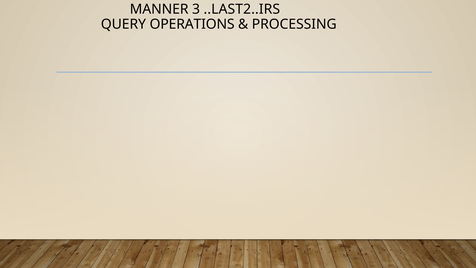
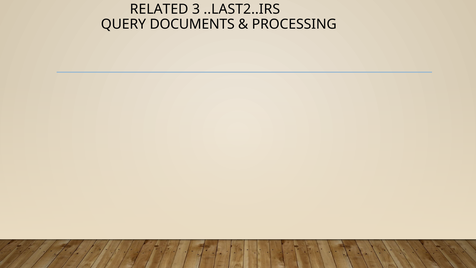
MANNER: MANNER -> RELATED (159, 9)
OPERATIONS: OPERATIONS -> DOCUMENTS (192, 24)
